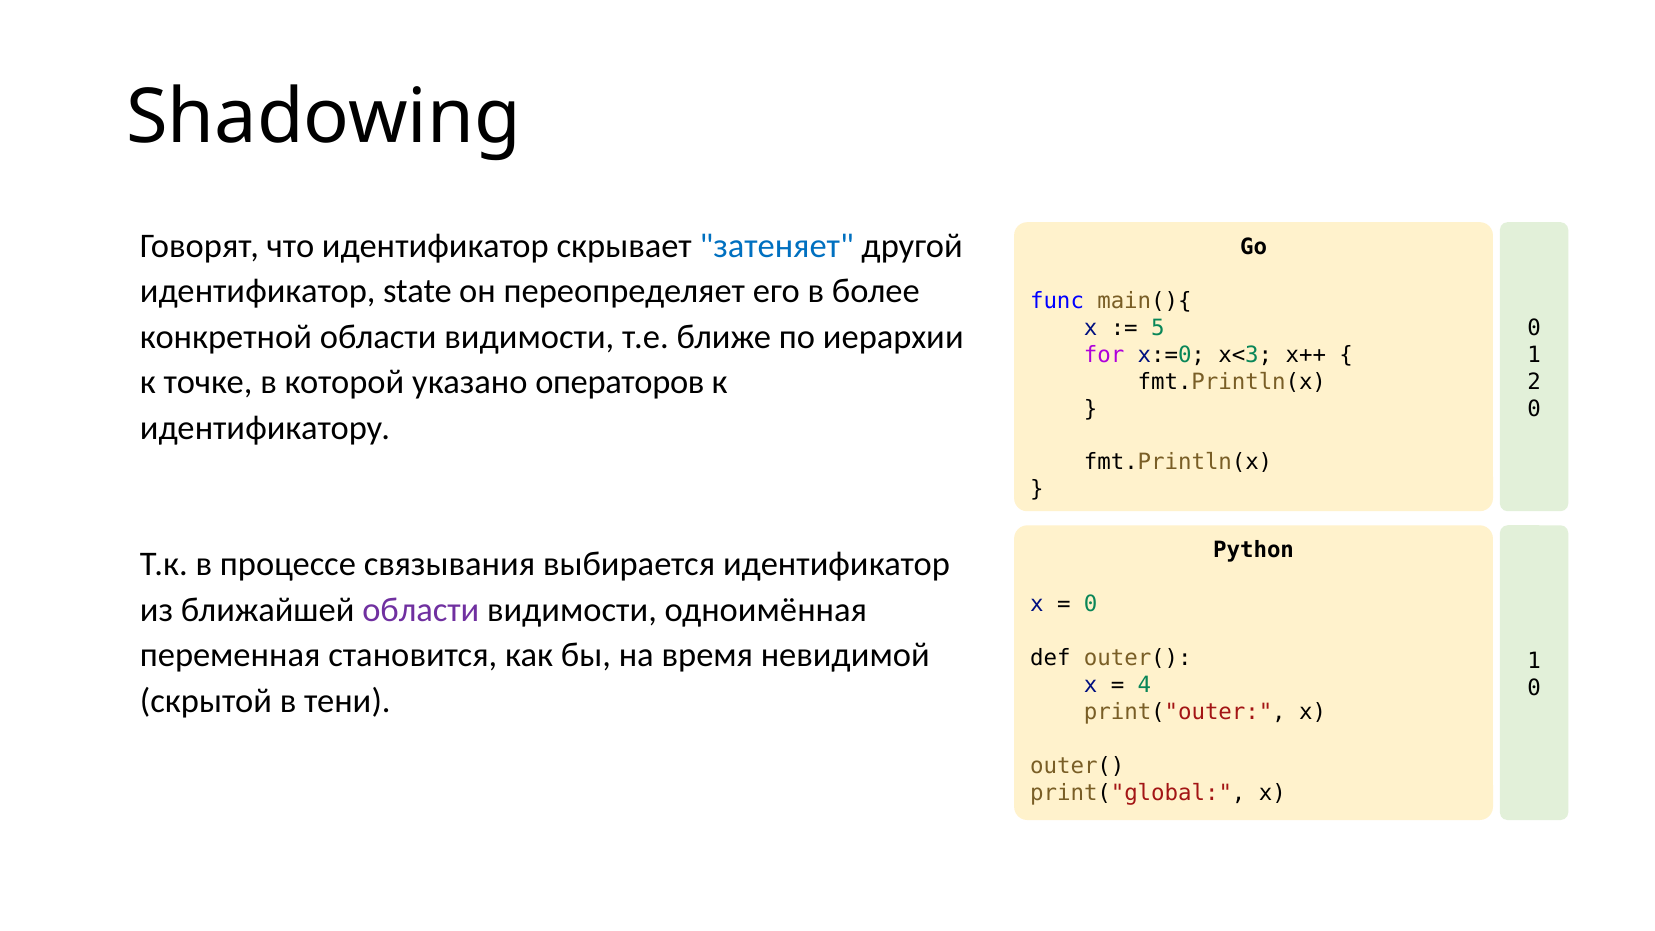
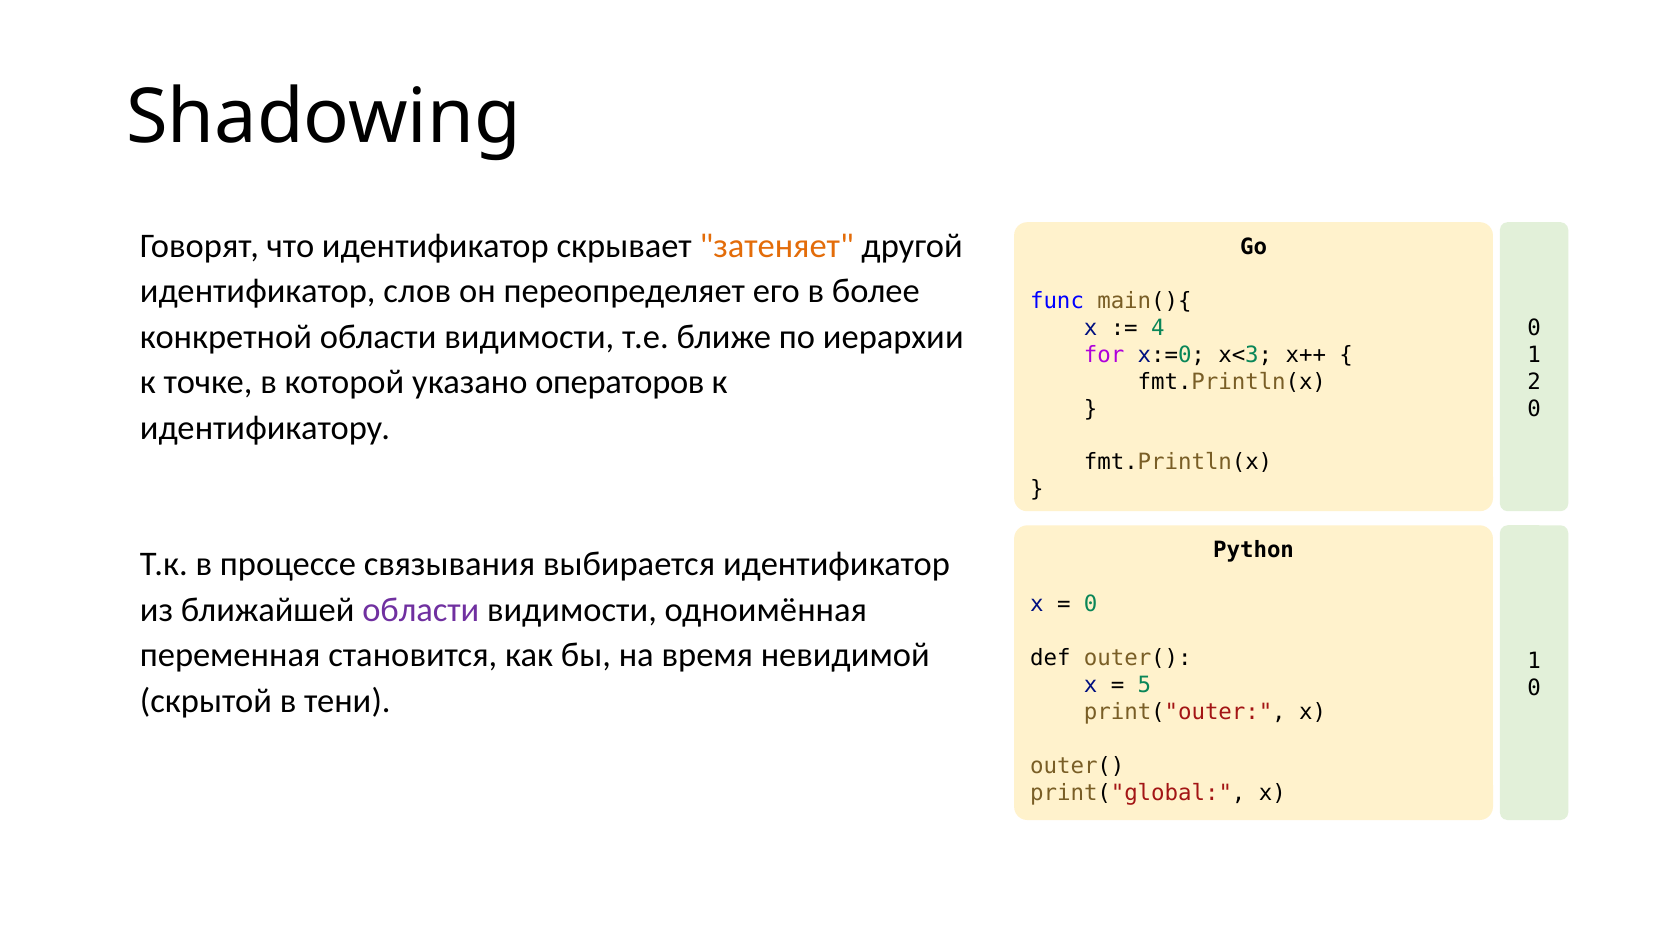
затеняет colour: blue -> orange (777, 246)
state: state -> слов (417, 291)
5: 5 -> 4 (1158, 328)
4: 4 -> 5 (1144, 685)
